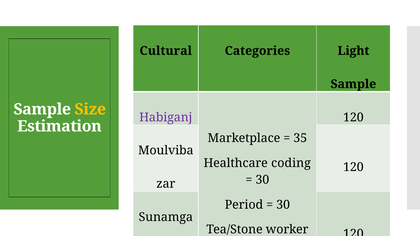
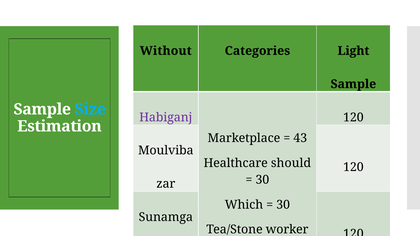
Cultural: Cultural -> Without (166, 51)
Size colour: yellow -> light blue (90, 109)
35: 35 -> 43 (300, 138)
coding: coding -> should (291, 163)
Period: Period -> Which (244, 205)
